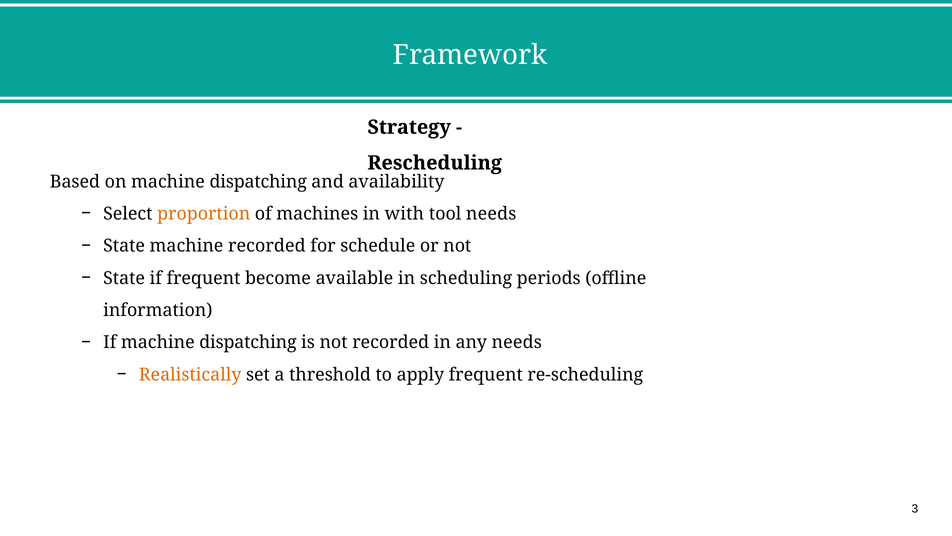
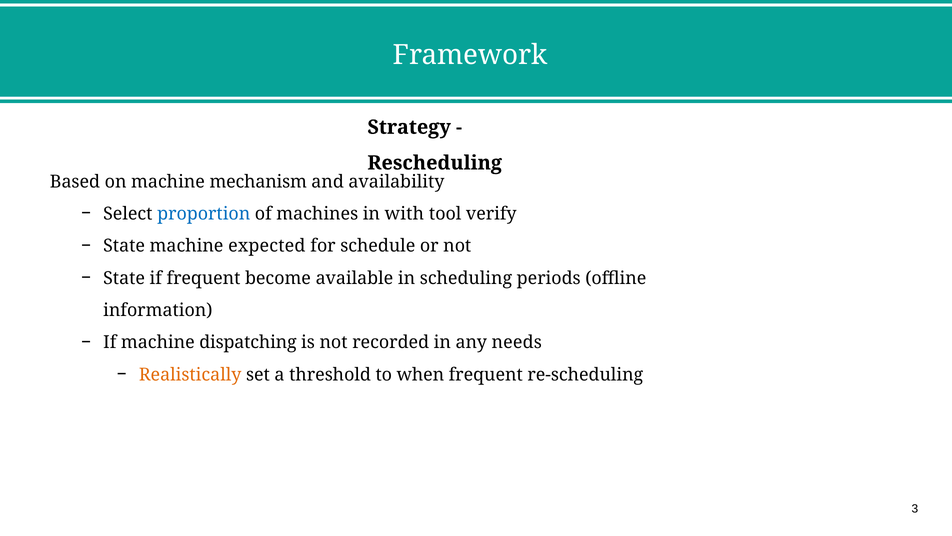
on machine dispatching: dispatching -> mechanism (258, 181)
proportion colour: orange -> blue (204, 214)
tool needs: needs -> verify (491, 214)
machine recorded: recorded -> expected (267, 246)
apply: apply -> when (420, 374)
